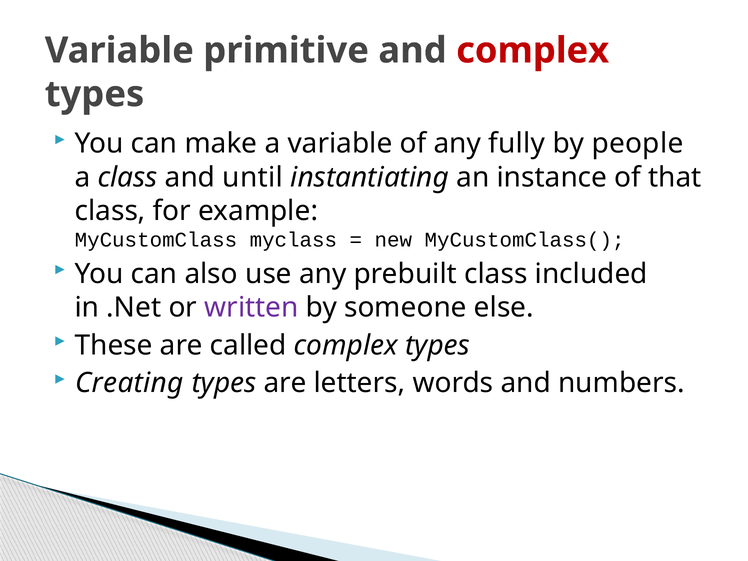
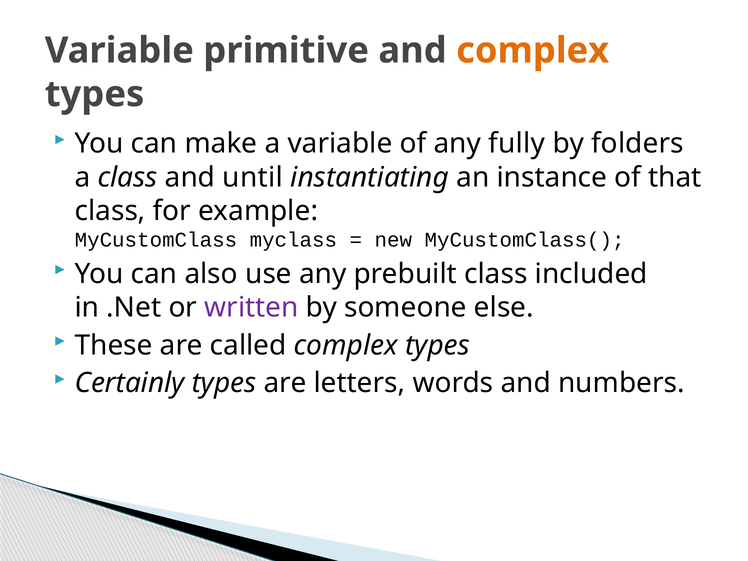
complex colour: red -> orange (533, 50)
people: people -> folders (638, 144)
Creating: Creating -> Certainly (130, 383)
